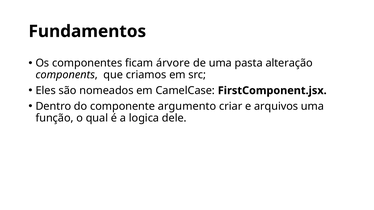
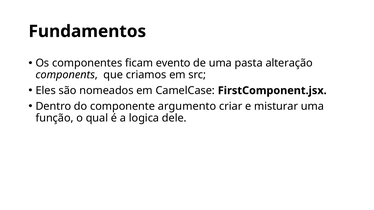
árvore: árvore -> evento (173, 63)
arquivos: arquivos -> misturar (276, 106)
